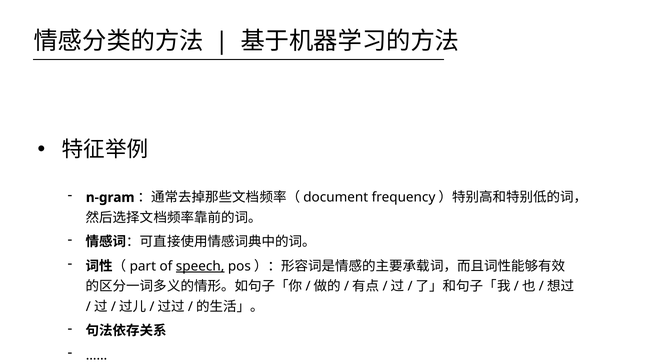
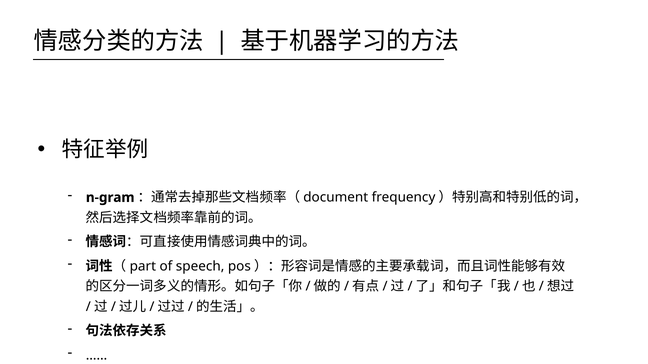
speech underline: present -> none (200, 267)
